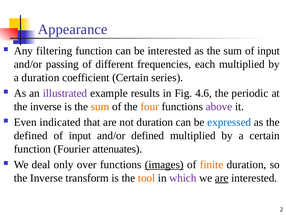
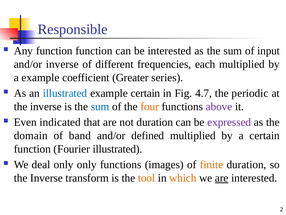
Appearance: Appearance -> Responsible (73, 29)
Any filtering: filtering -> function (54, 51)
and/or passing: passing -> inverse (62, 64)
a duration: duration -> example (40, 77)
coefficient Certain: Certain -> Greater (130, 77)
illustrated colour: purple -> blue (65, 93)
example results: results -> certain (145, 93)
4.6: 4.6 -> 4.7 (204, 93)
sum colour: orange -> blue (100, 106)
expressed colour: blue -> purple (229, 122)
defined: defined -> domain (31, 135)
input: input -> band (80, 135)
Fourier attenuates: attenuates -> illustrated (118, 149)
only over: over -> only (87, 164)
images underline: present -> none (164, 164)
which colour: purple -> orange (183, 178)
